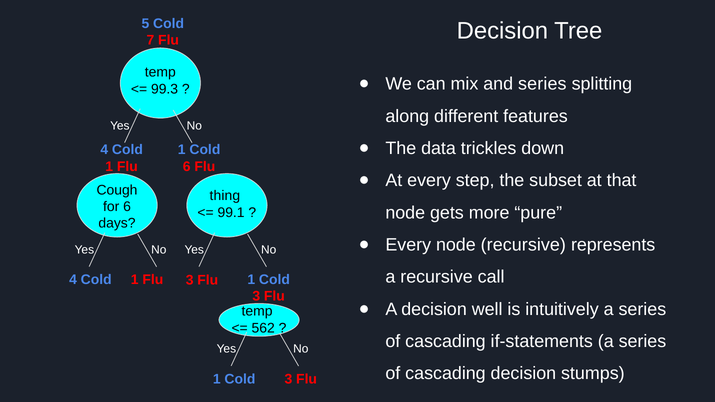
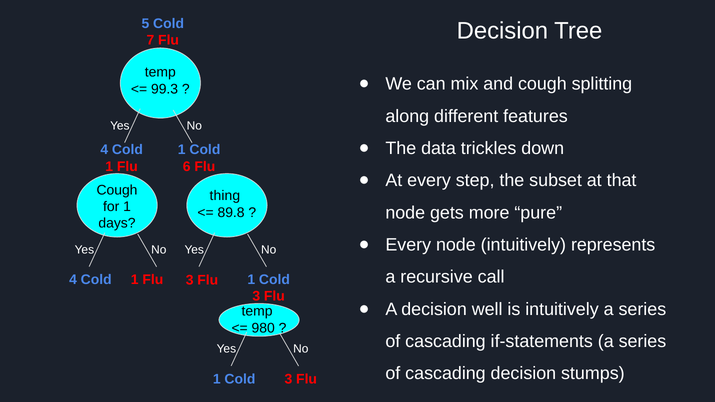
and series: series -> cough (542, 84)
for 6: 6 -> 1 (127, 207)
99.1: 99.1 -> 89.8 (231, 213)
node recursive: recursive -> intuitively (523, 245)
562: 562 -> 980 (263, 328)
